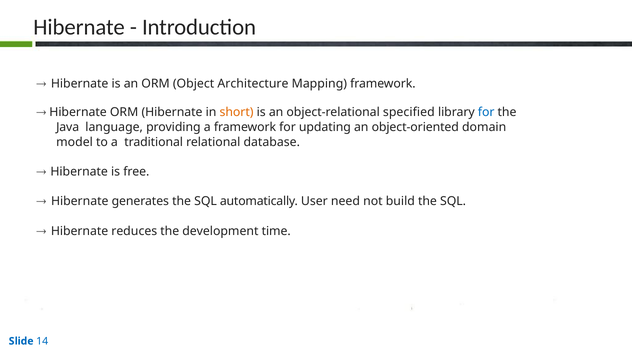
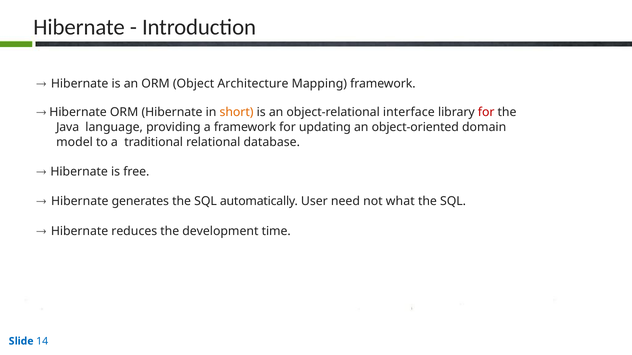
specified: specified -> interface (409, 113)
for colour: blue -> red (486, 113)
build: build -> what (400, 202)
